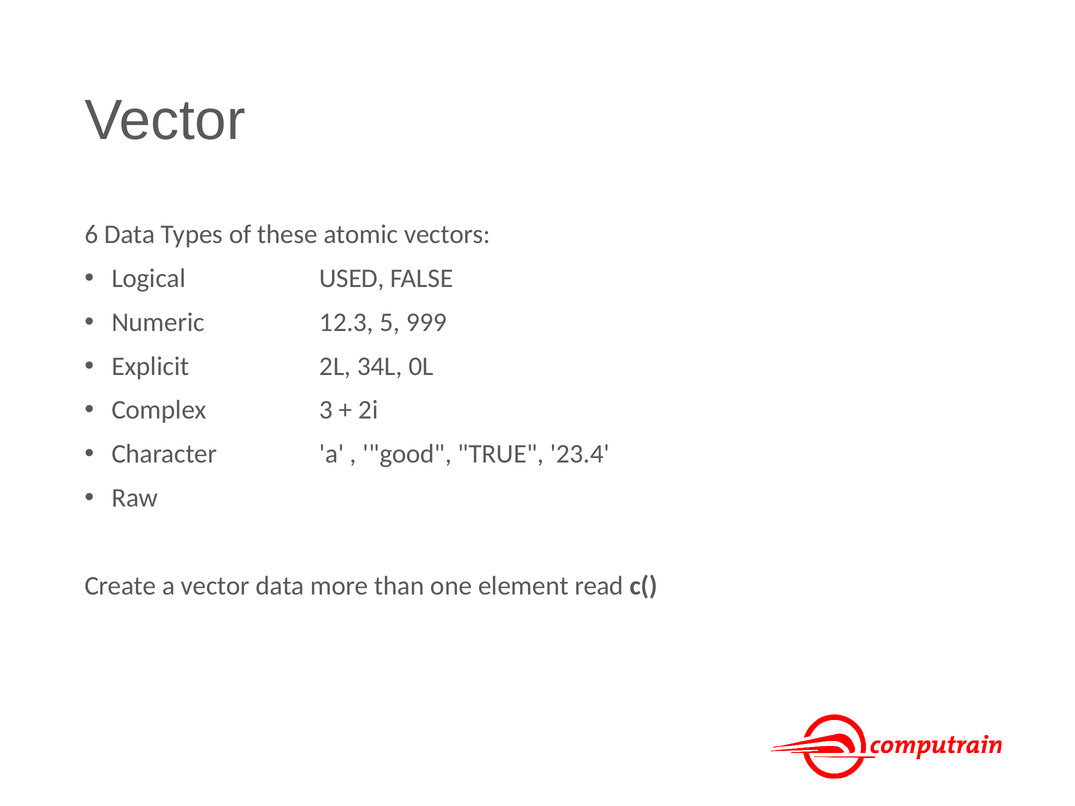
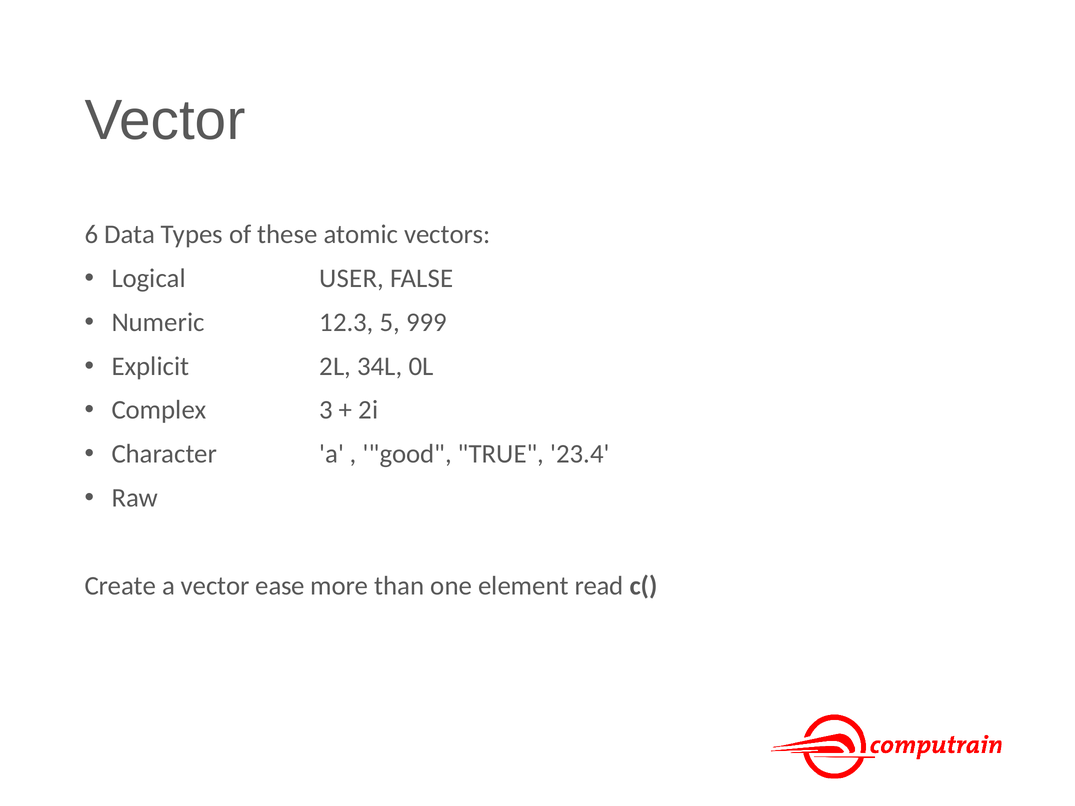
USED: USED -> USER (352, 278)
vector data: data -> ease (280, 586)
